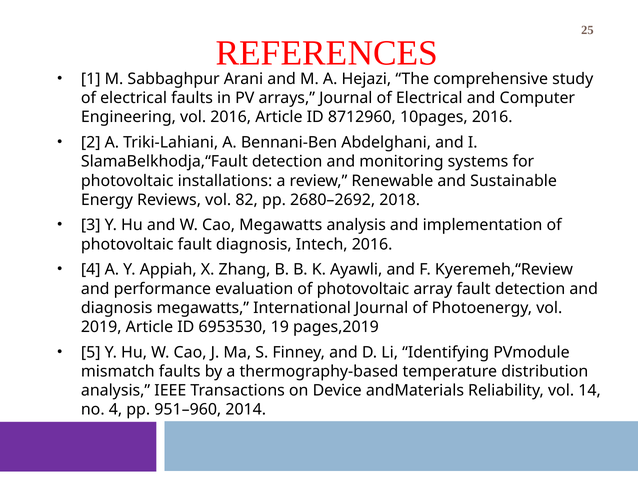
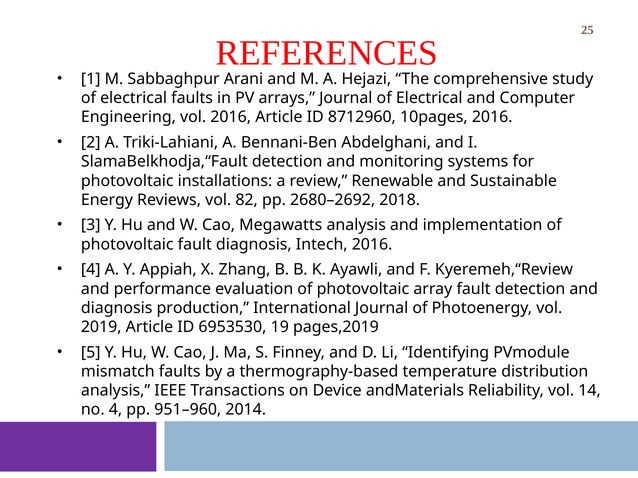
diagnosis megawatts: megawatts -> production (203, 308)
